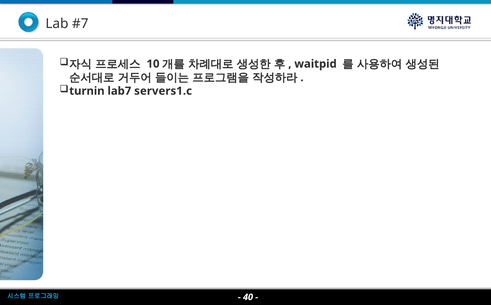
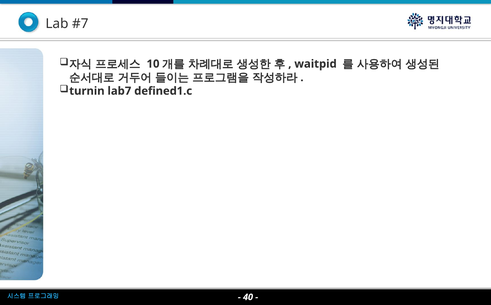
servers1.c: servers1.c -> defined1.c (163, 91)
